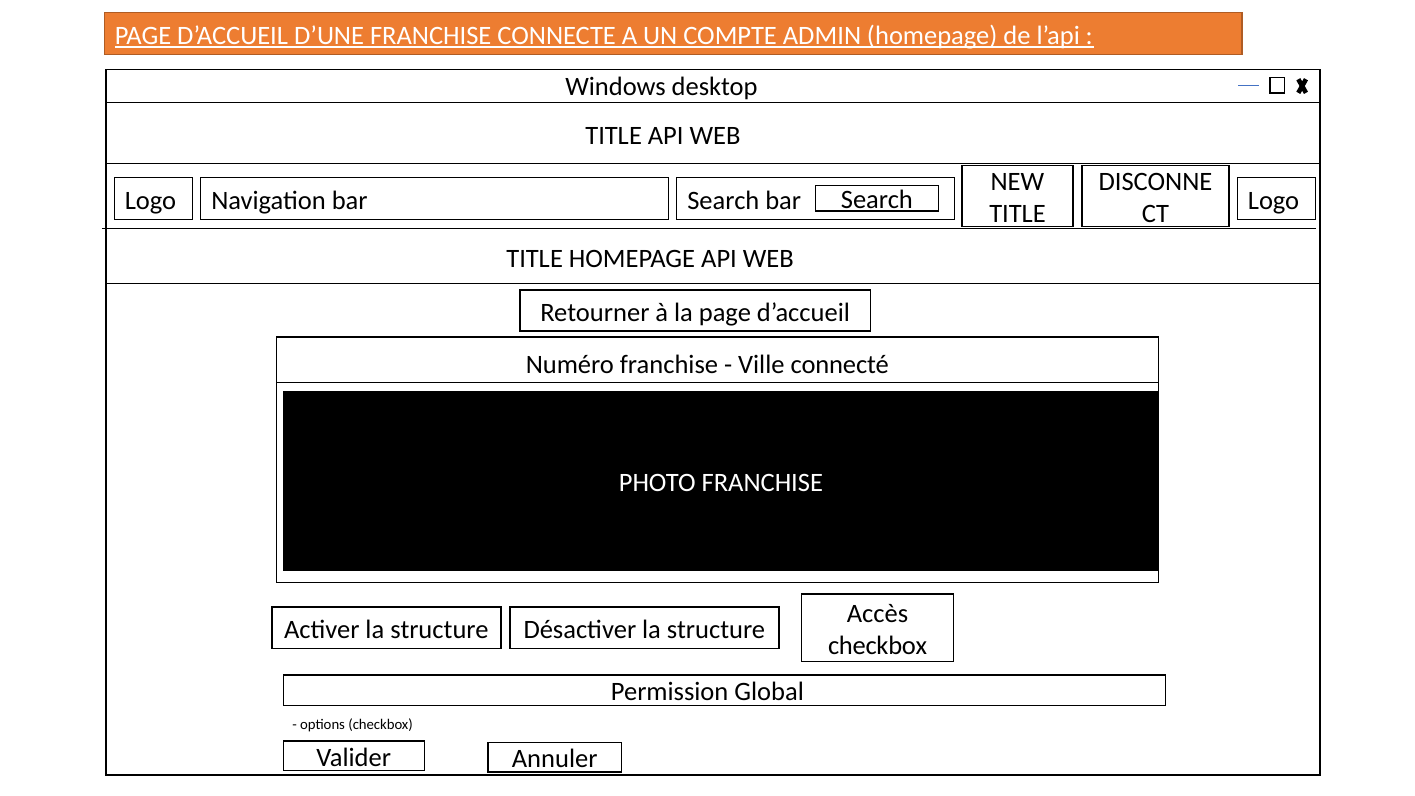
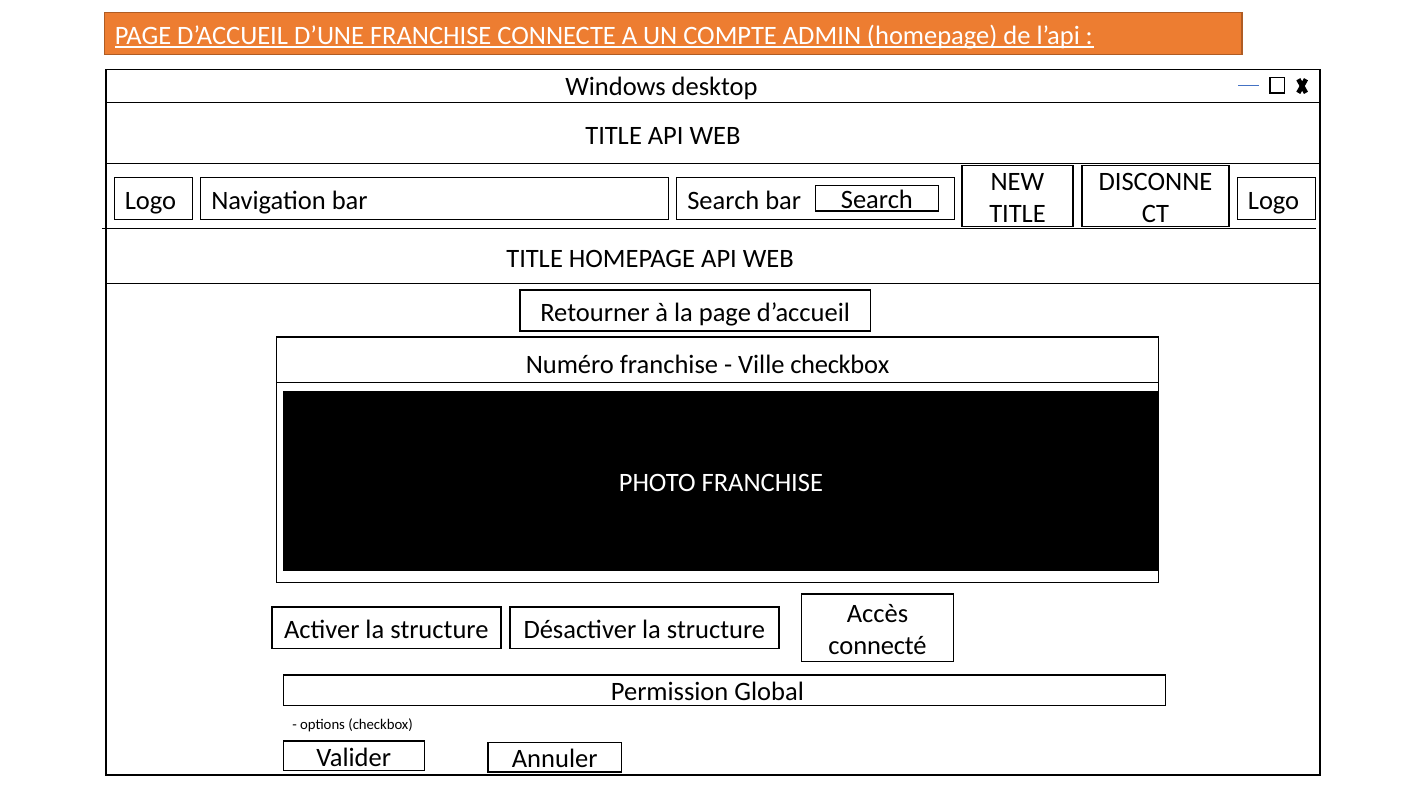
Ville connecté: connecté -> checkbox (840, 365)
checkbox: checkbox -> connecté (878, 645)
